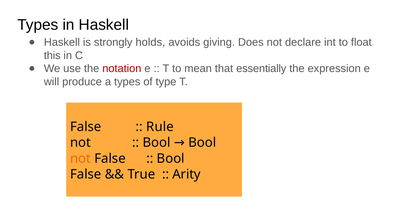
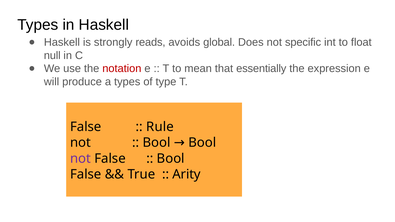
holds: holds -> reads (150, 42)
giving: giving -> global (219, 42)
declare: declare -> specific (303, 42)
this: this -> null (52, 56)
not colour: orange -> purple (81, 159)
